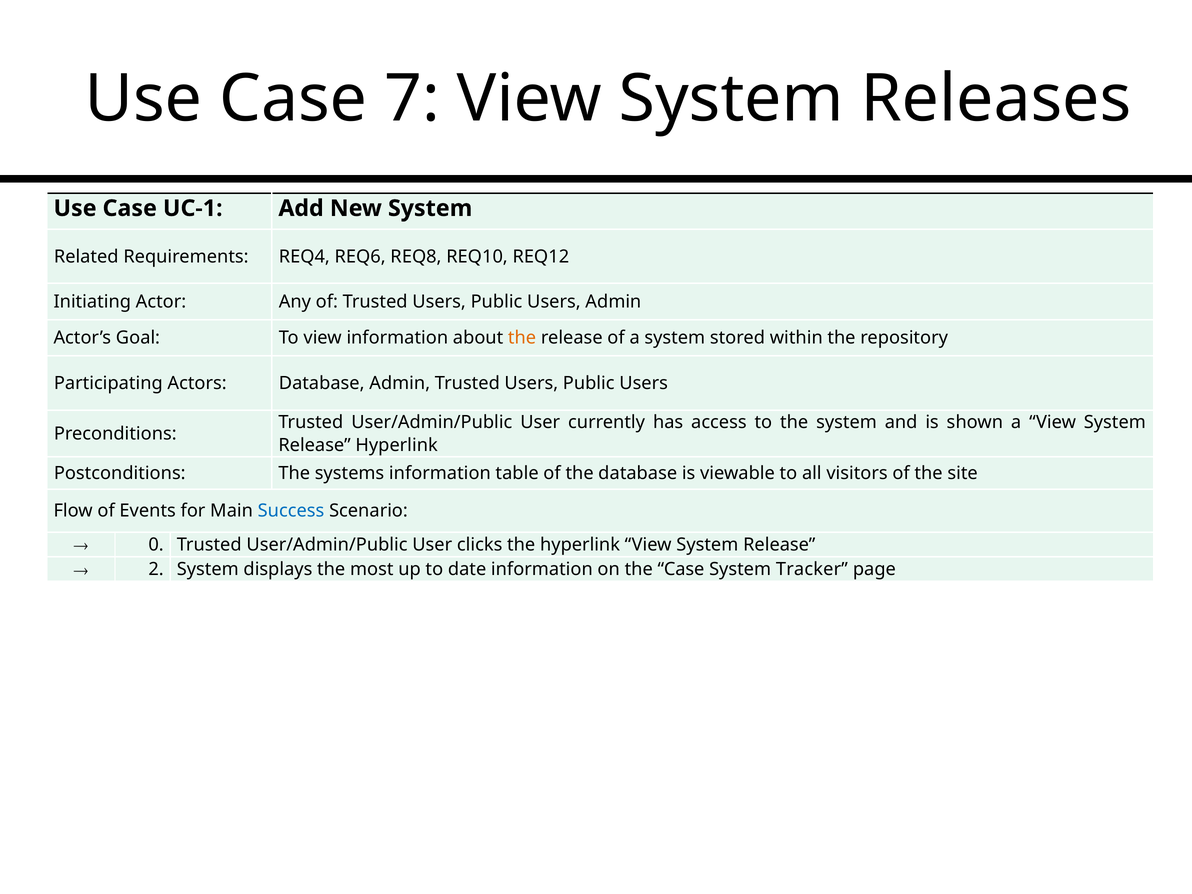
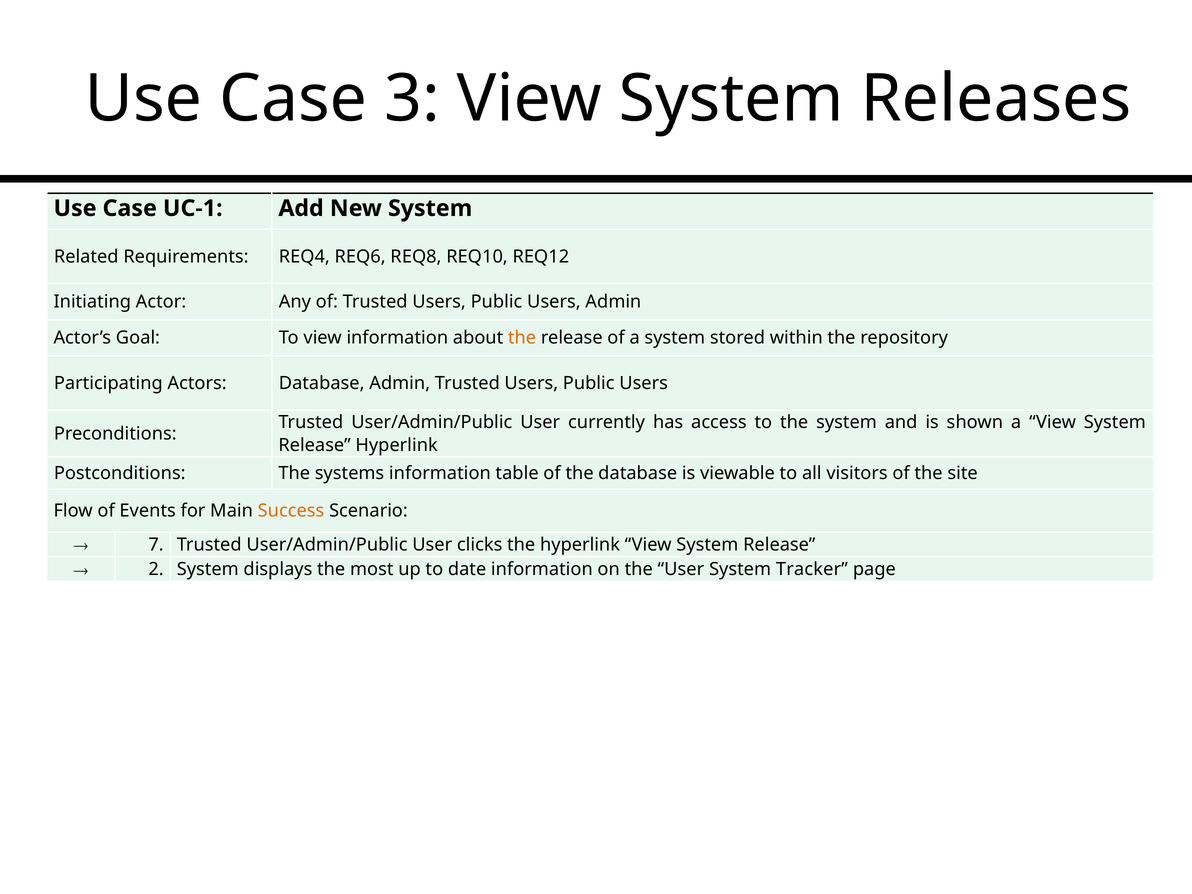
7: 7 -> 3 (412, 99)
Success colour: blue -> orange (291, 511)
0: 0 -> 7 (156, 545)
the Case: Case -> User (681, 569)
